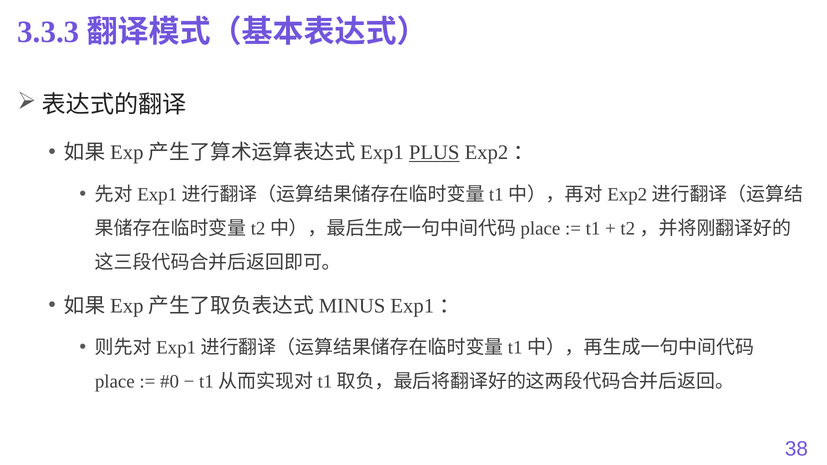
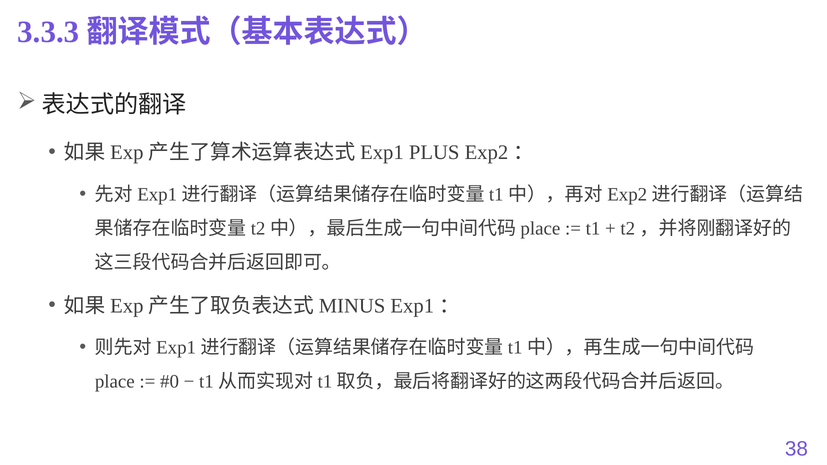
PLUS underline: present -> none (434, 153)
